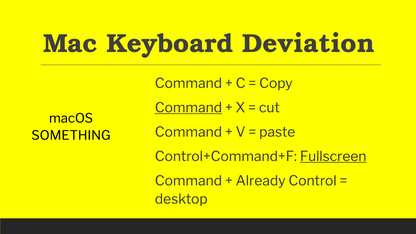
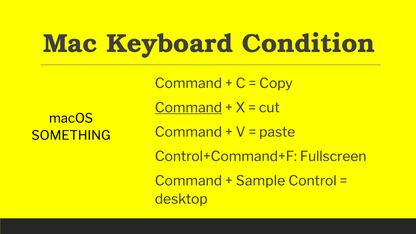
Deviation: Deviation -> Condition (309, 44)
Fullscreen underline: present -> none (333, 156)
Already: Already -> Sample (261, 181)
